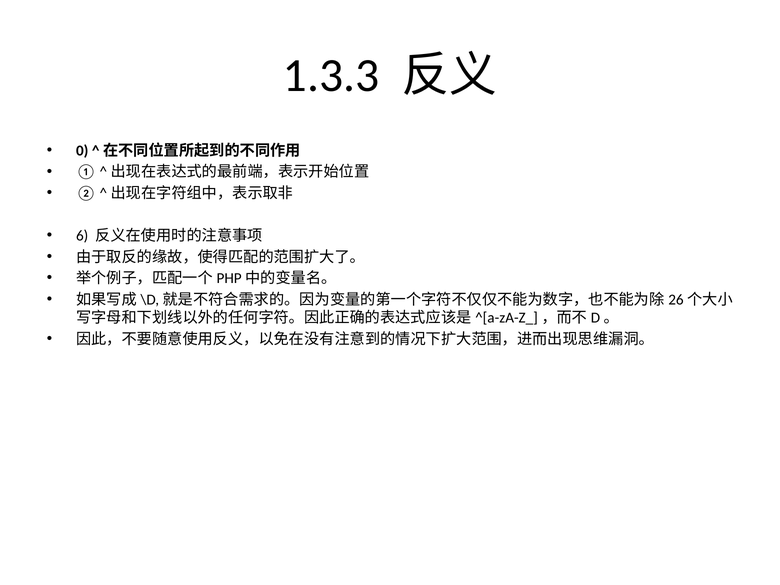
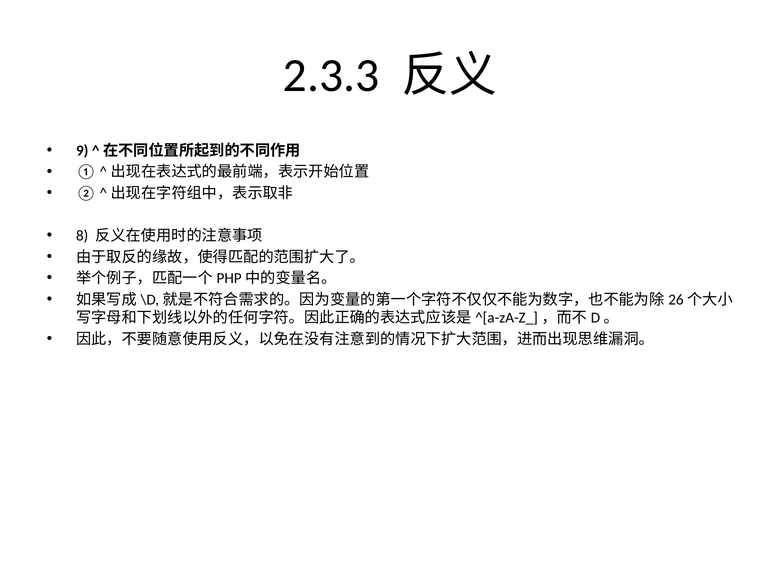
1.3.3: 1.3.3 -> 2.3.3 (331, 76)
0: 0 -> 9 (82, 151)
6: 6 -> 8 (82, 236)
